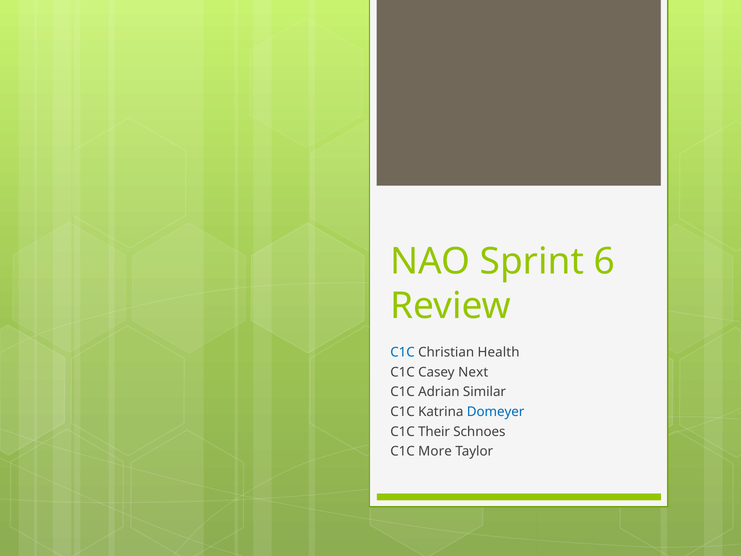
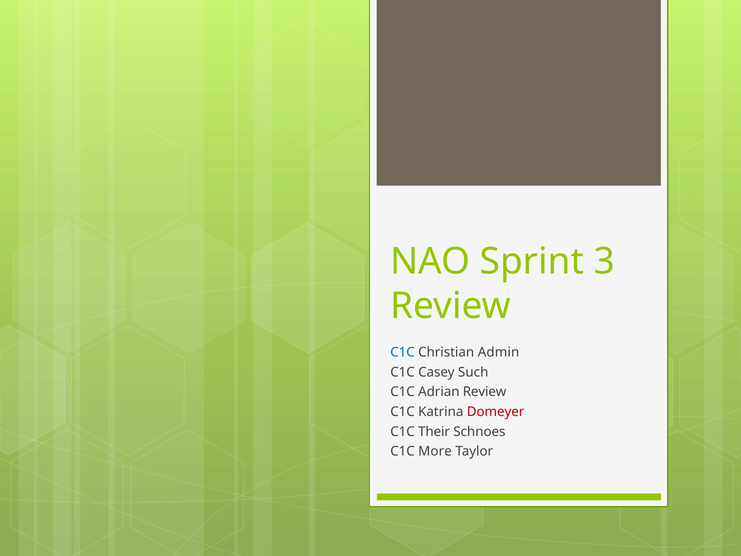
6: 6 -> 3 (604, 262)
Health: Health -> Admin (499, 352)
Next: Next -> Such (473, 372)
Adrian Similar: Similar -> Review (485, 392)
Domeyer colour: blue -> red (496, 412)
